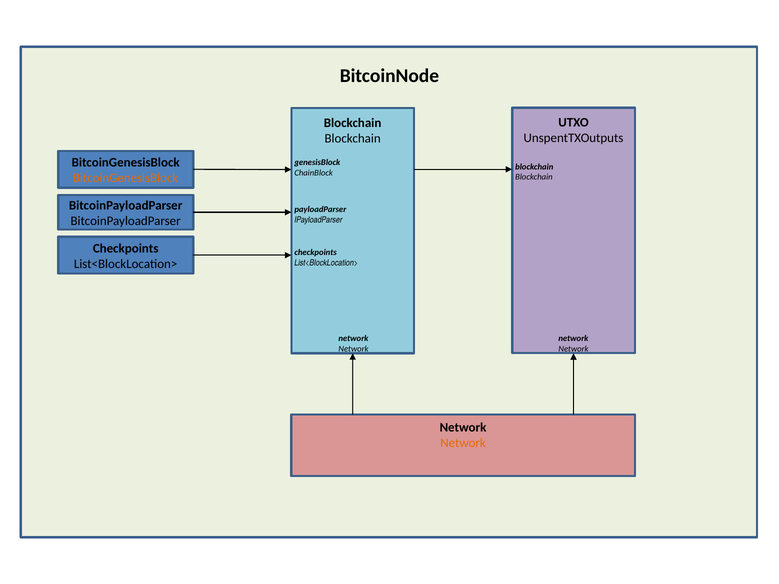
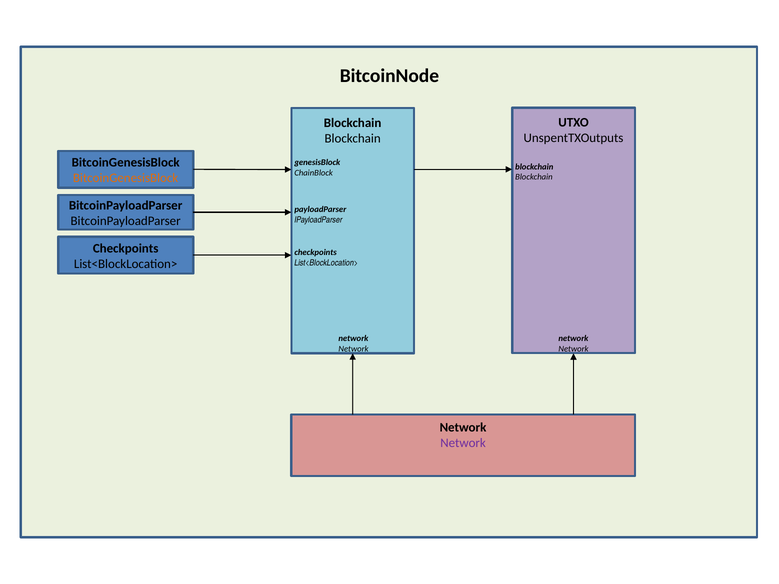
Network colour: orange -> purple (463, 443)
